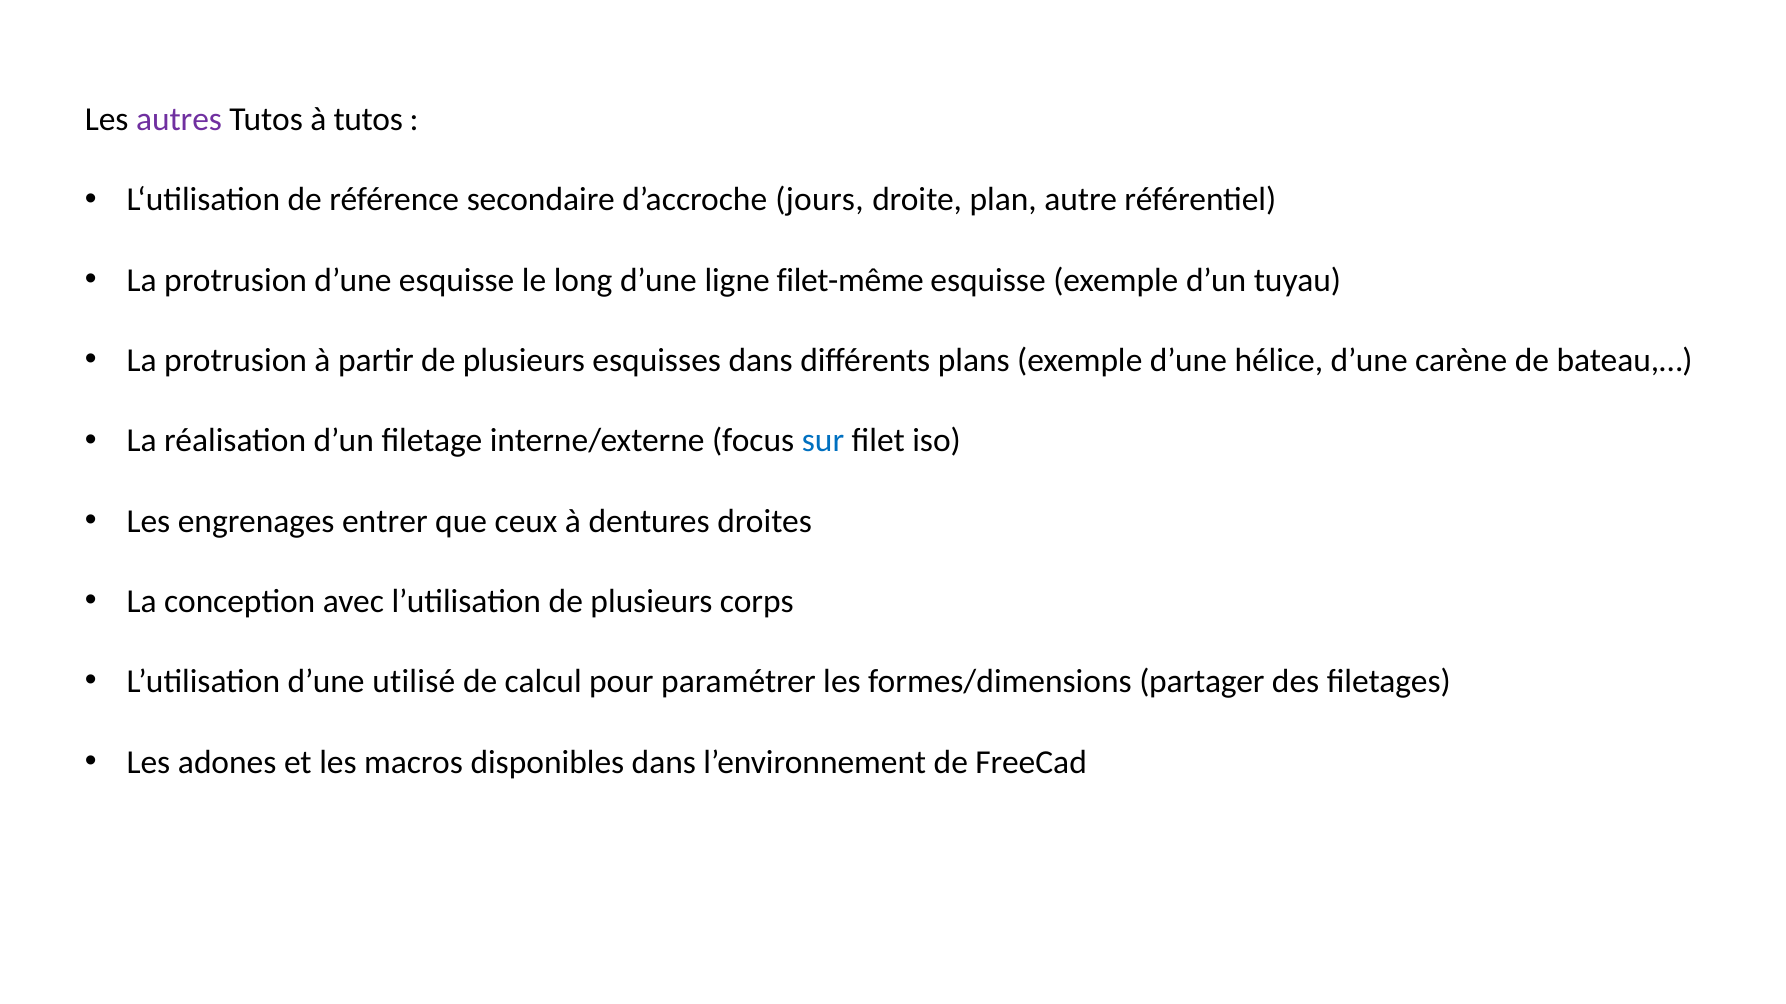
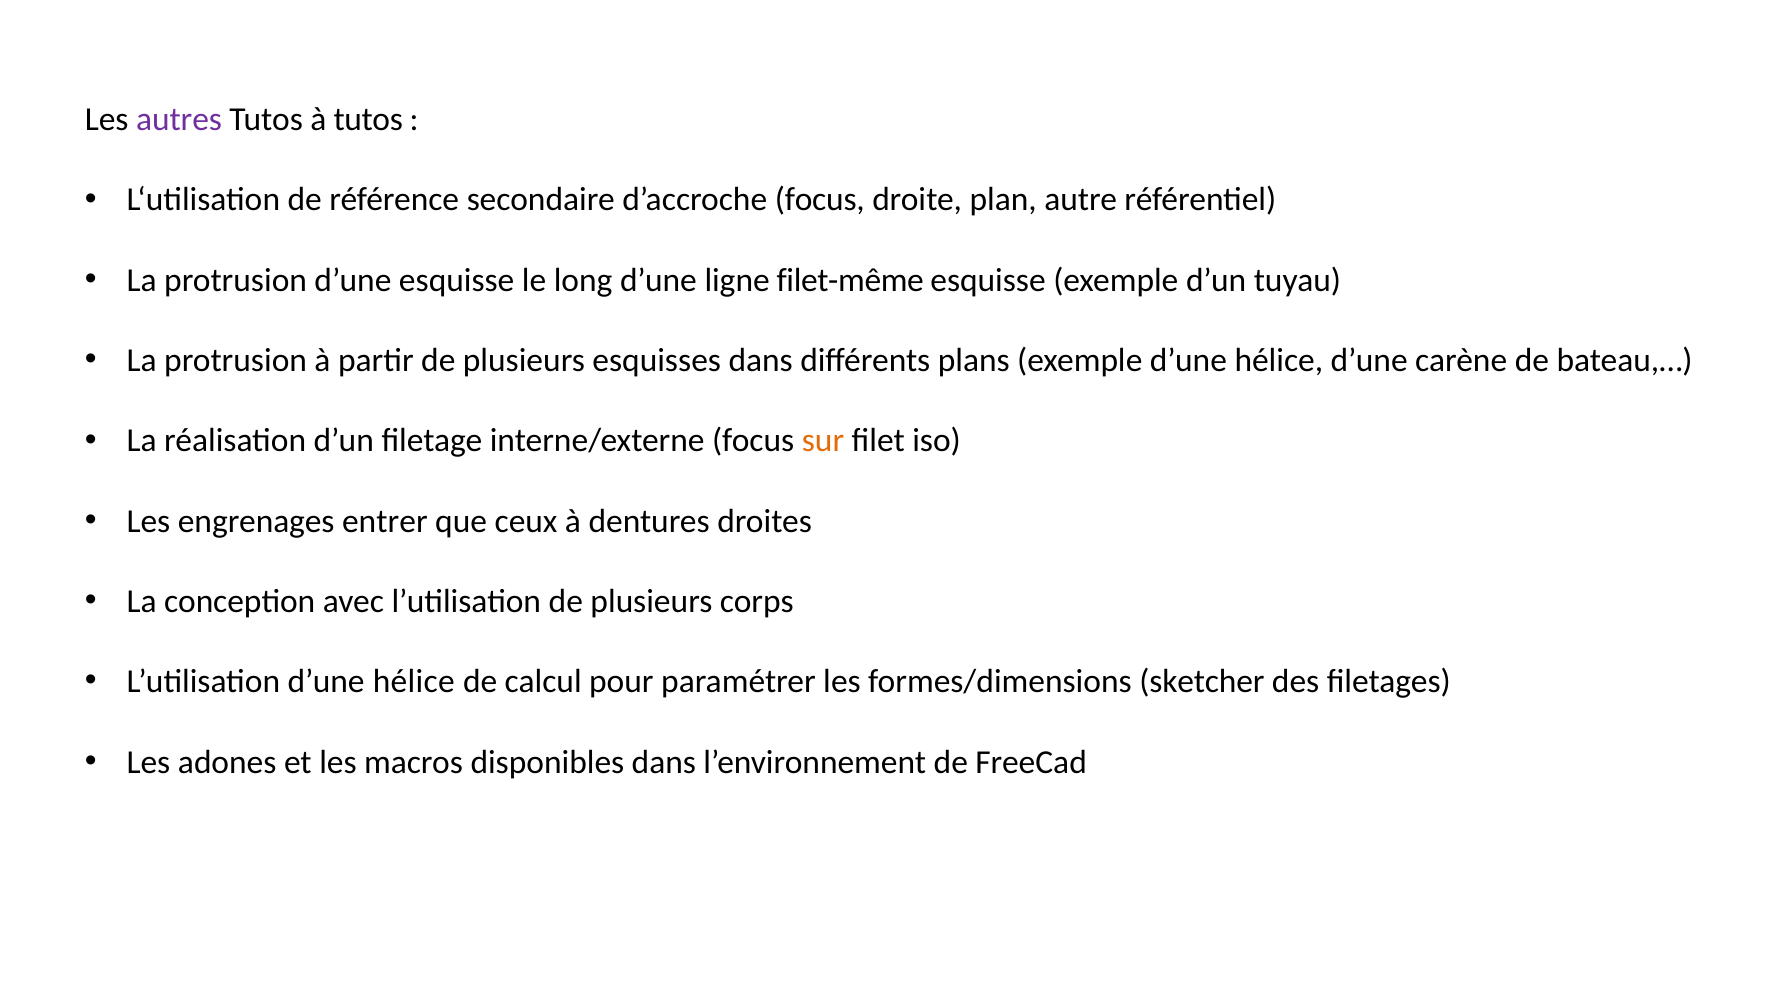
d’accroche jours: jours -> focus (820, 200)
sur colour: blue -> orange (823, 441)
L’utilisation d’une utilisé: utilisé -> hélice (414, 682)
partager: partager -> sketcher (1202, 682)
